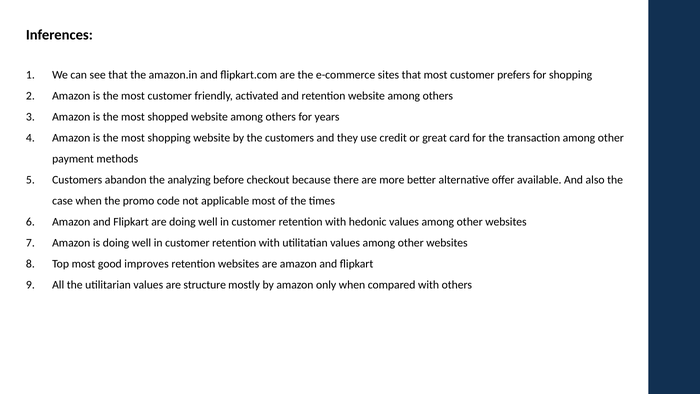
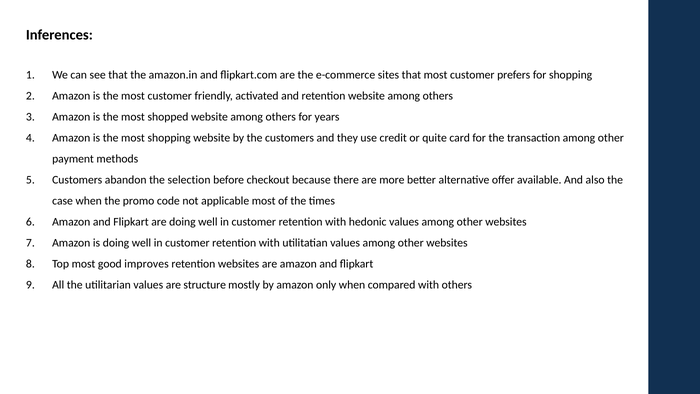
great: great -> quite (435, 138)
analyzing: analyzing -> selection (189, 180)
